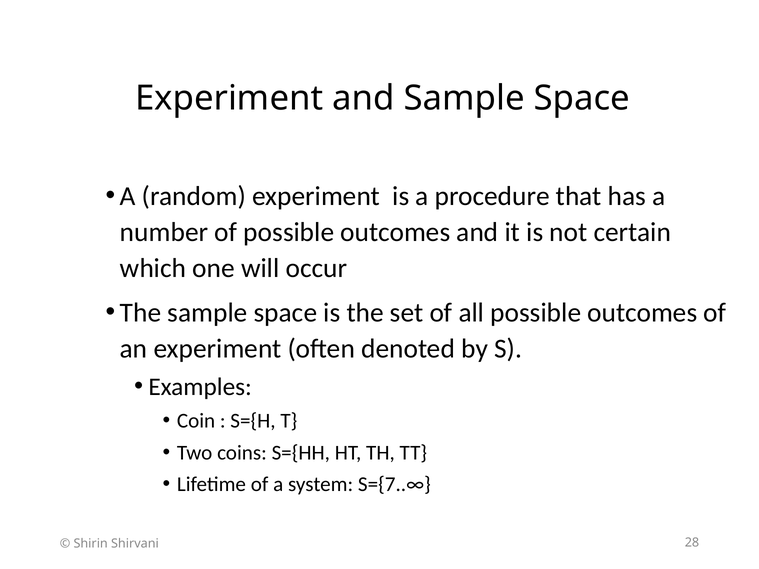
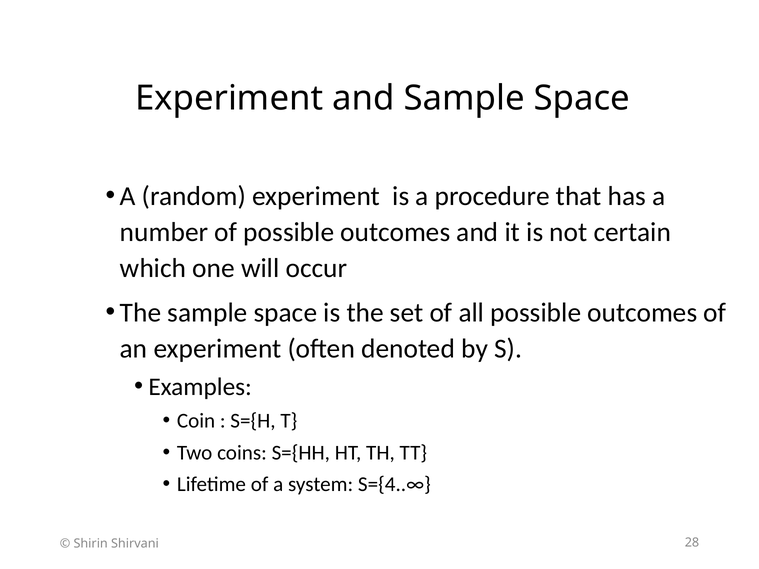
S={7..∞: S={7..∞ -> S={4..∞ (394, 485)
